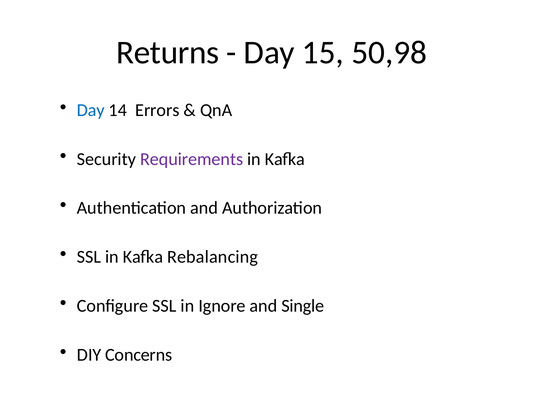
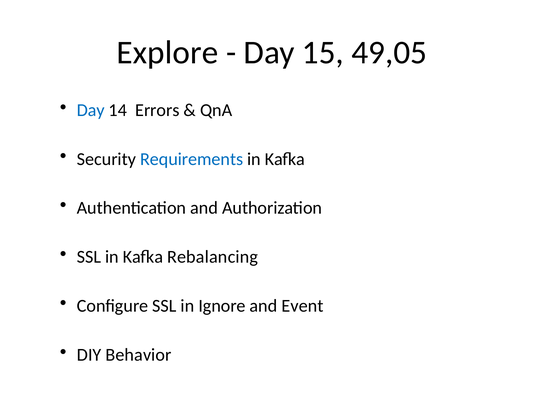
Returns: Returns -> Explore (167, 53)
50,98: 50,98 -> 49,05 (389, 53)
Requirements colour: purple -> blue (192, 159)
Single: Single -> Event (303, 306)
Concerns: Concerns -> Behavior (139, 355)
